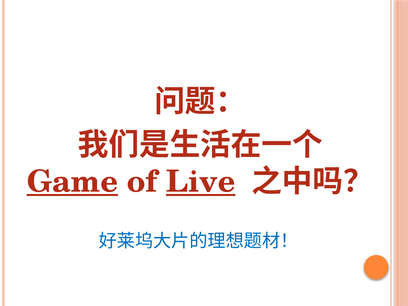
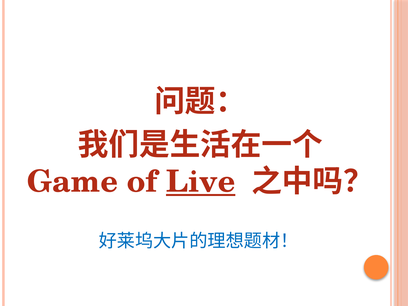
Game underline: present -> none (72, 182)
